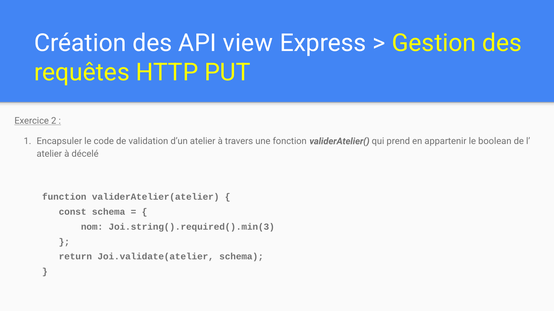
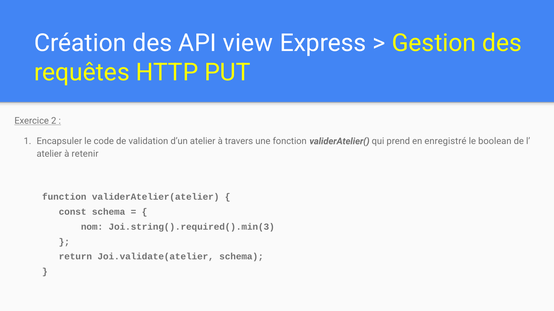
appartenir: appartenir -> enregistré (445, 141)
décelé: décelé -> retenir (85, 154)
